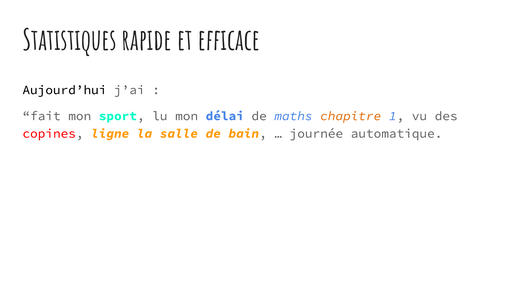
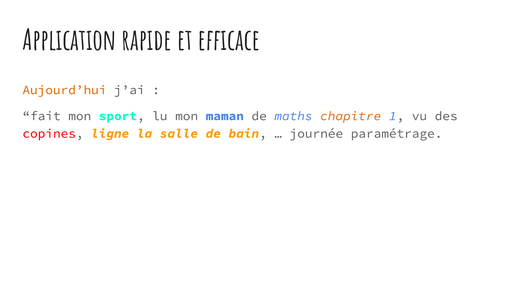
Statistiques: Statistiques -> Application (69, 41)
Aujourd’hui colour: black -> orange (64, 90)
délai: délai -> maman (225, 116)
automatique: automatique -> paramétrage (397, 134)
